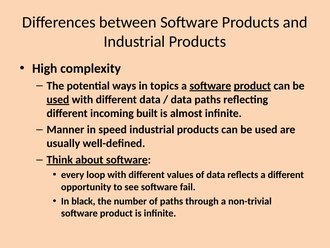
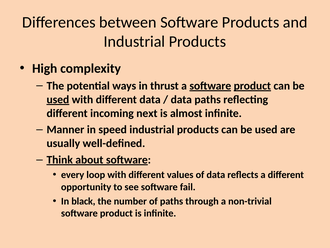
topics: topics -> thrust (164, 86)
built: built -> next (147, 113)
